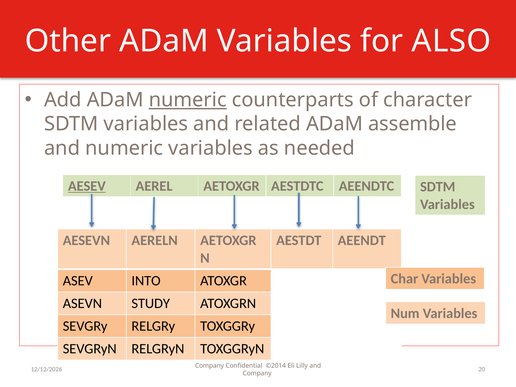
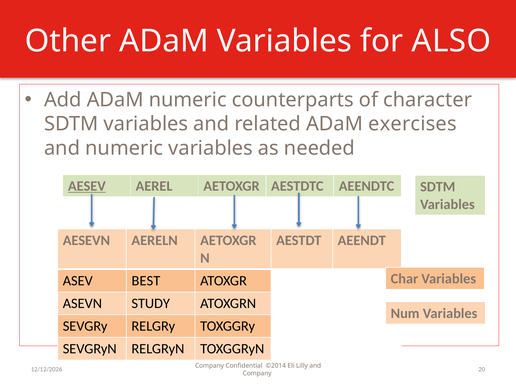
numeric underline: present -> none (188, 100)
assemble: assemble -> exercises (412, 124)
INTO: INTO -> BEST (146, 281)
